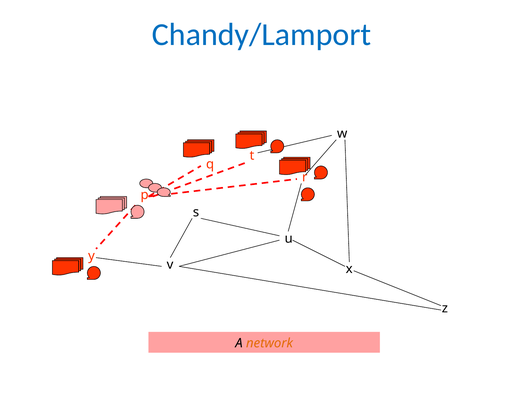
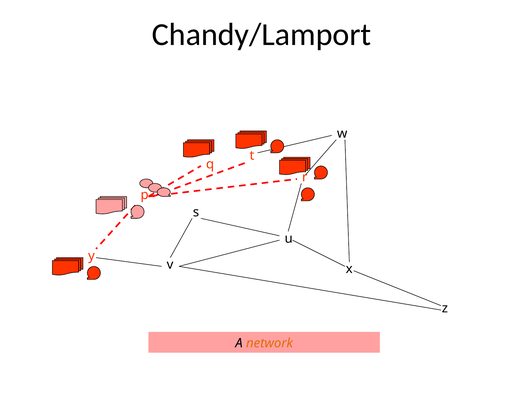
Chandy/Lamport colour: blue -> black (262, 35)
